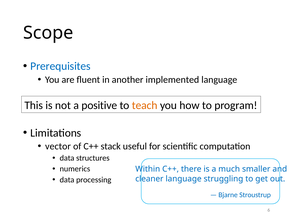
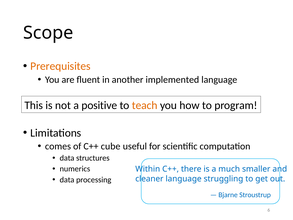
Prerequisites colour: blue -> orange (61, 66)
vector: vector -> comes (58, 146)
stack: stack -> cube (111, 146)
